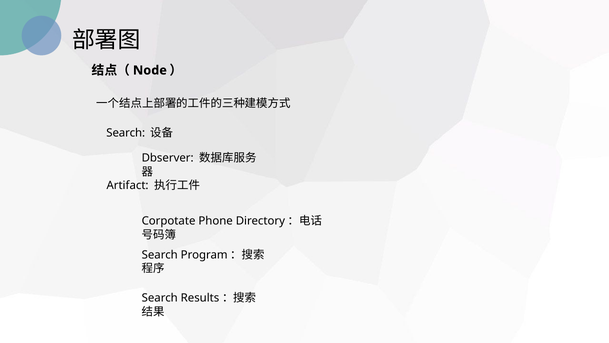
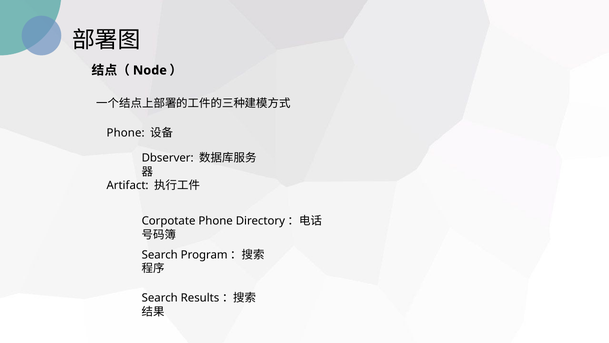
Search: Search -> Phone (126, 133)
